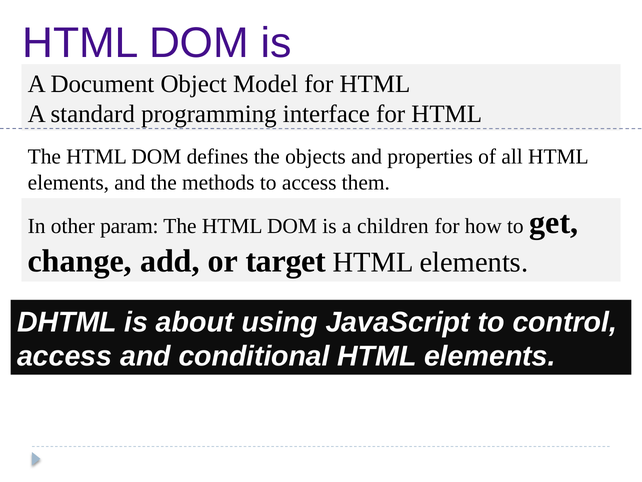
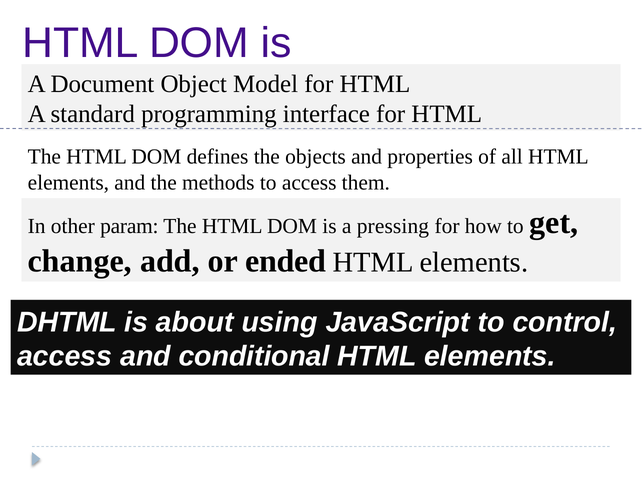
children: children -> pressing (393, 226)
target: target -> ended (286, 261)
